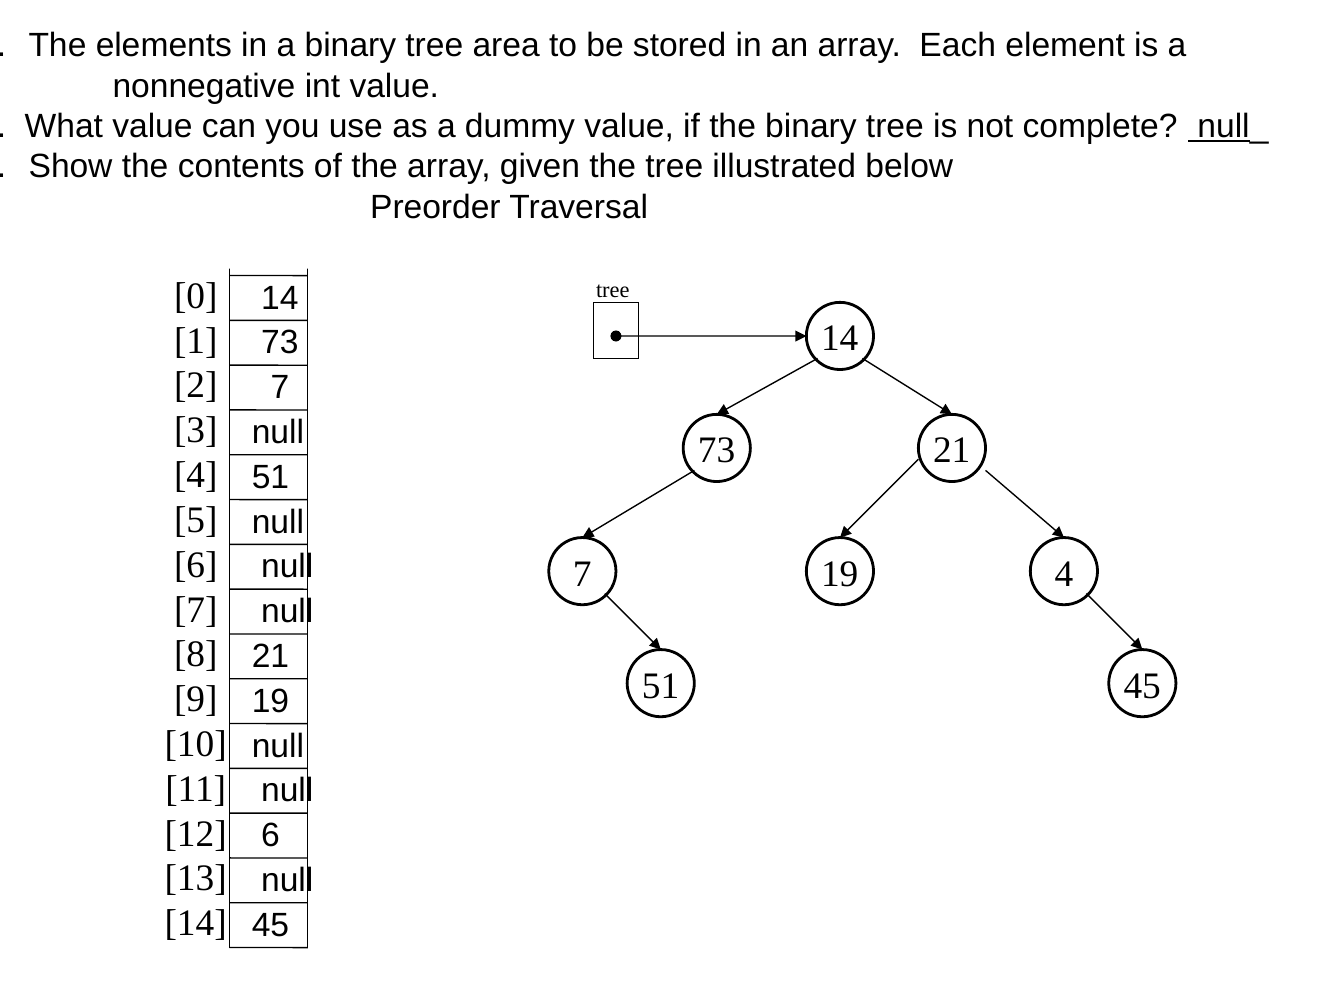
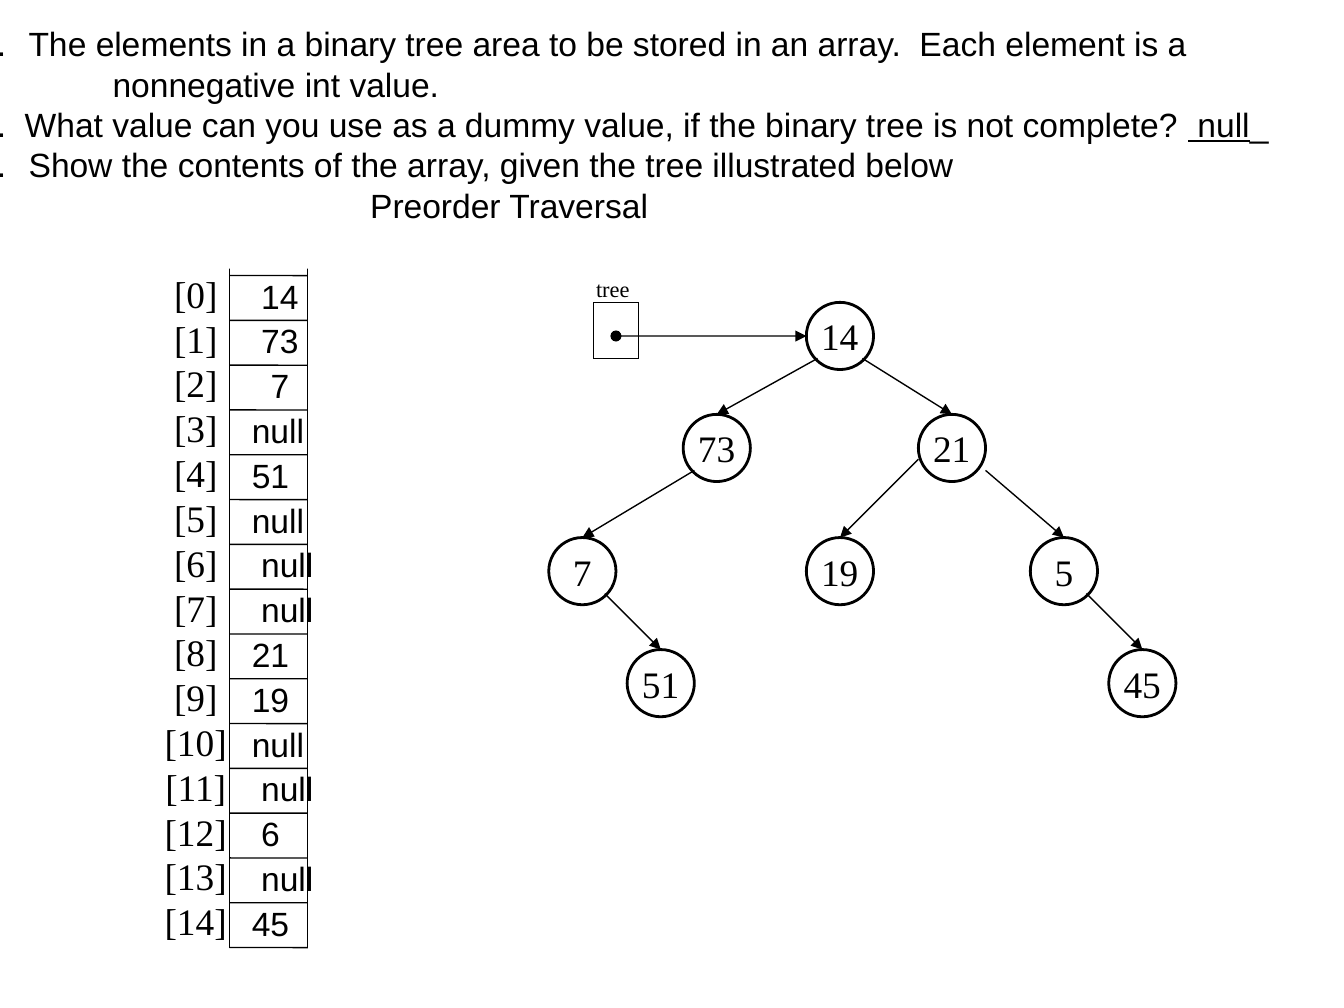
19 4: 4 -> 5 (1064, 574)
